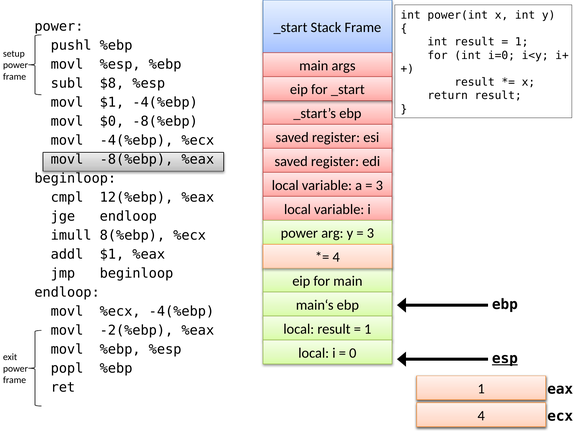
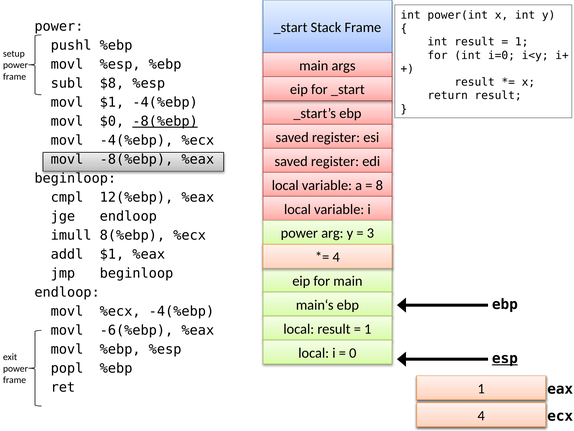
-8(%ebp underline: none -> present (165, 121)
3: 3 -> 8 (379, 185)
-2(%ebp: -2(%ebp -> -6(%ebp (136, 330)
